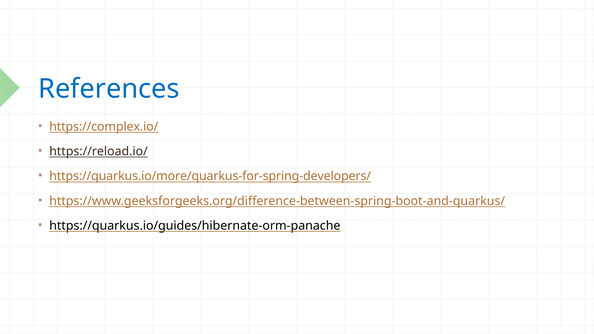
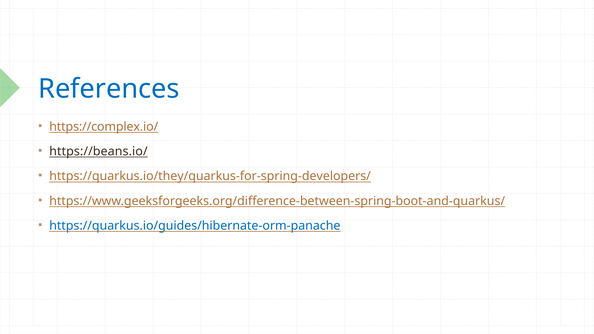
https://reload.io/: https://reload.io/ -> https://beans.io/ (98, 152)
https://quarkus.io/more/quarkus-for-spring-developers/: https://quarkus.io/more/quarkus-for-spring-developers/ -> https://quarkus.io/they/quarkus-for-spring-developers/ (210, 176)
https://quarkus.io/guides/hibernate-orm-panache colour: black -> blue (195, 226)
